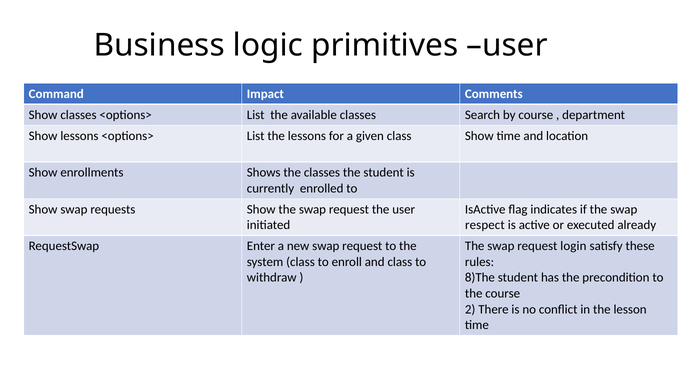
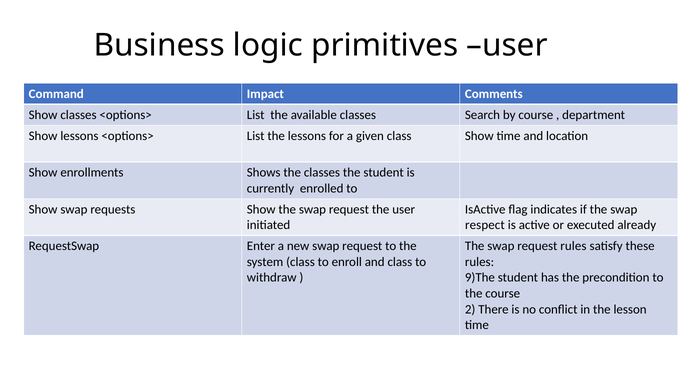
request login: login -> rules (573, 246)
8)The: 8)The -> 9)The (480, 278)
